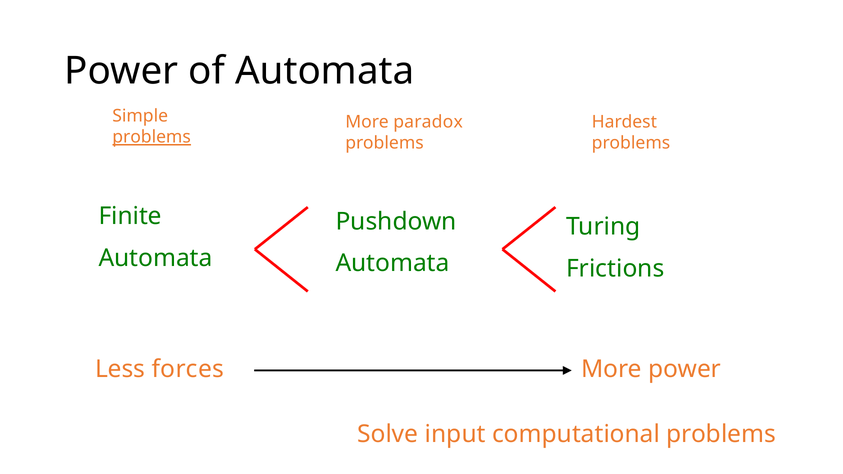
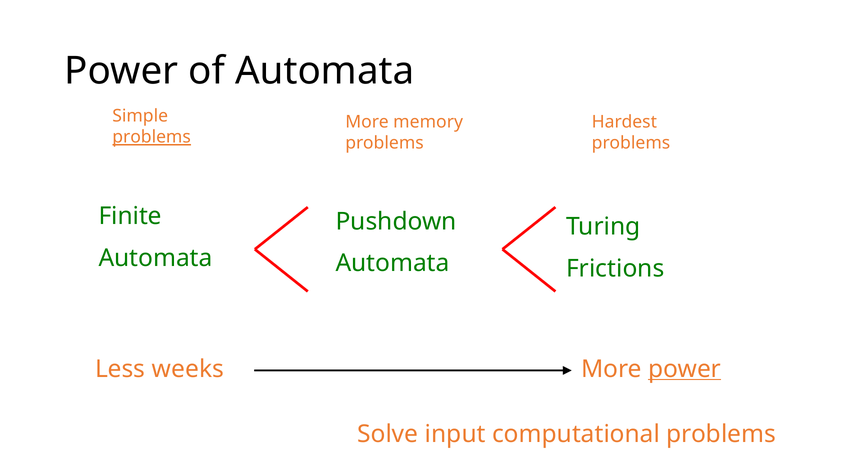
paradox: paradox -> memory (428, 122)
forces: forces -> weeks (188, 369)
power underline: none -> present (685, 369)
